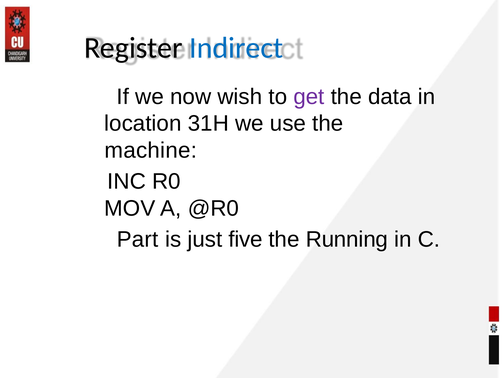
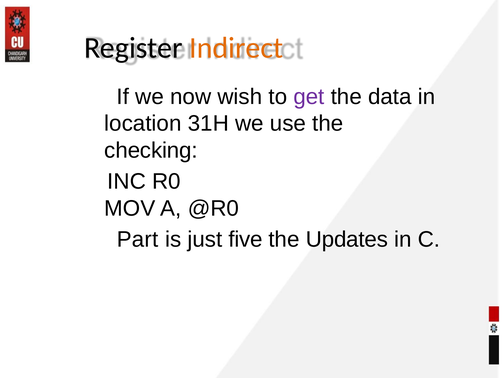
Indirect colour: blue -> orange (236, 48)
machine: machine -> checking (151, 150)
Running: Running -> Updates (347, 240)
